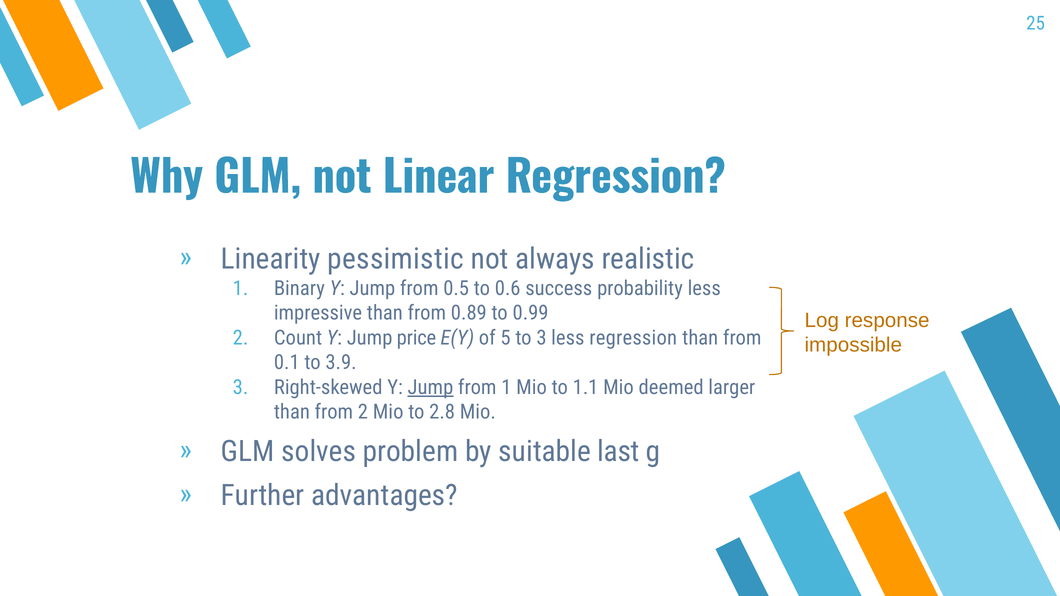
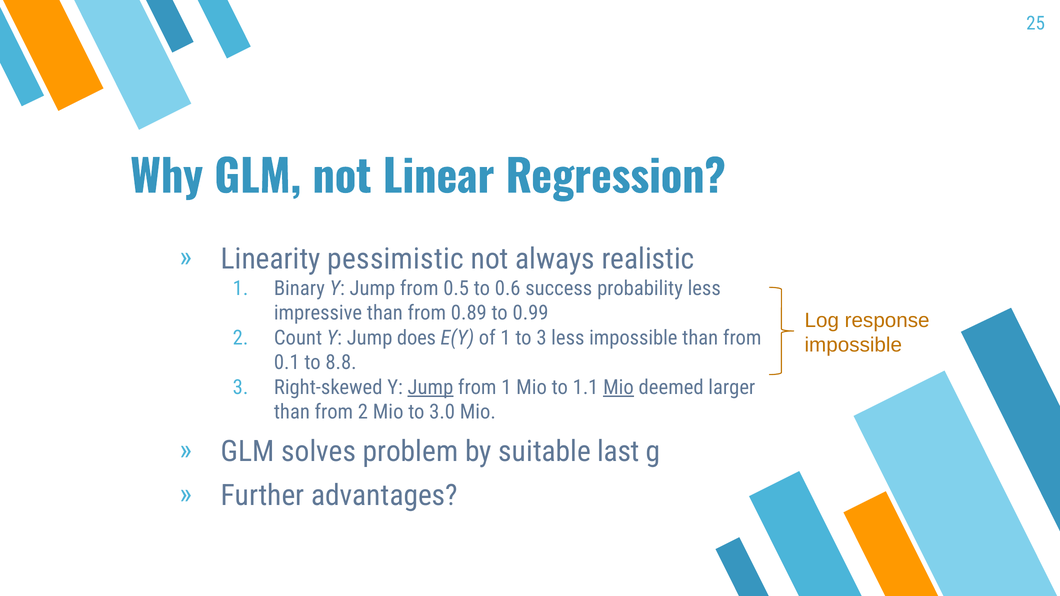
price: price -> does (416, 338)
of 5: 5 -> 1 (506, 338)
less regression: regression -> impossible (633, 338)
3.9: 3.9 -> 8.8 (341, 363)
Mio underline: none -> present (618, 387)
2.8: 2.8 -> 3.0 (442, 412)
